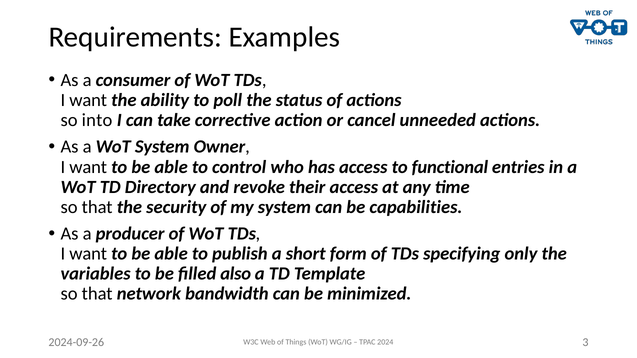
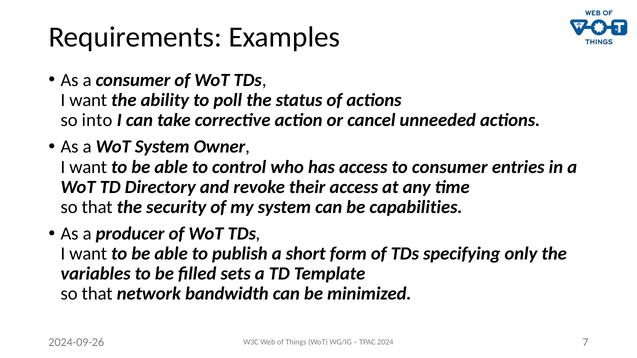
to functional: functional -> consumer (450, 167)
also: also -> sets (236, 274)
3: 3 -> 7 (585, 342)
